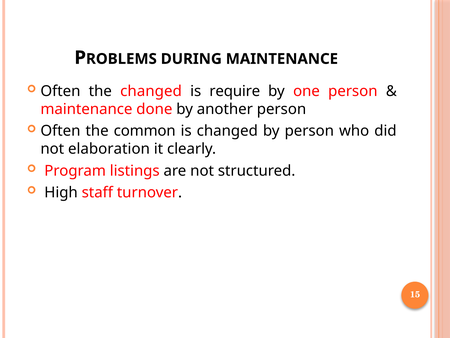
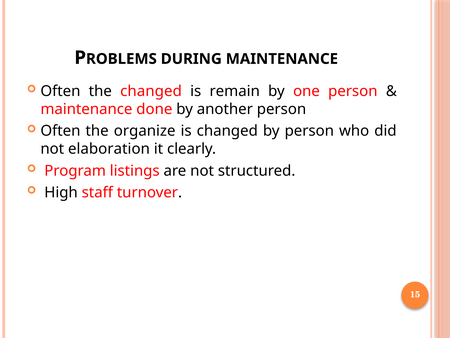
require: require -> remain (235, 91)
common: common -> organize (145, 131)
